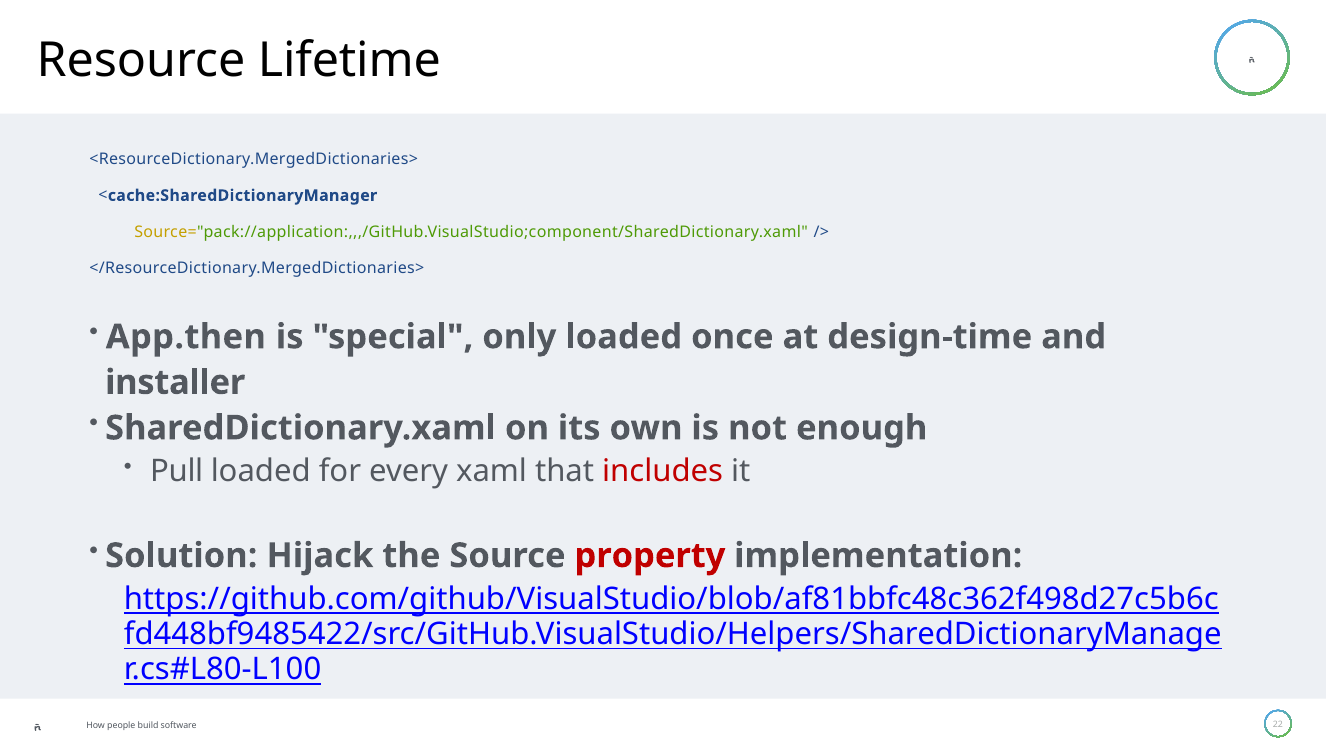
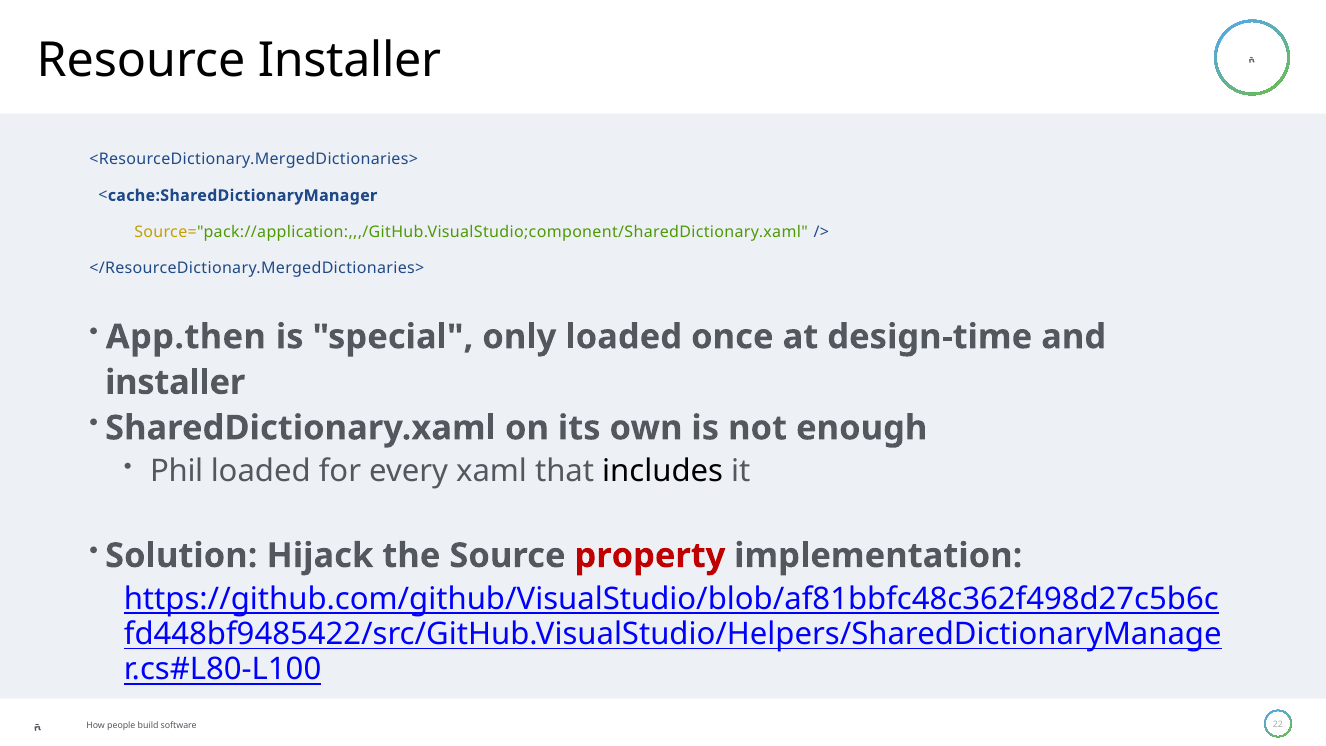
Resource Lifetime: Lifetime -> Installer (349, 61)
Pull: Pull -> Phil (177, 471)
includes colour: red -> black (663, 471)
